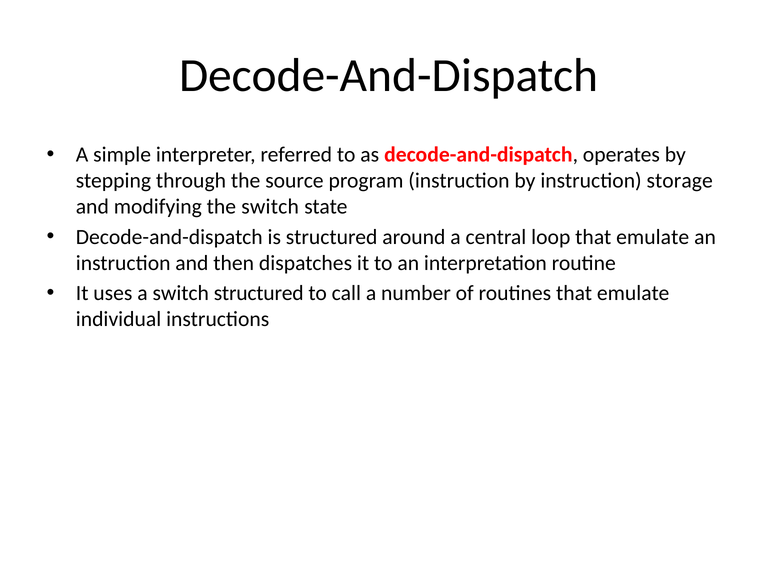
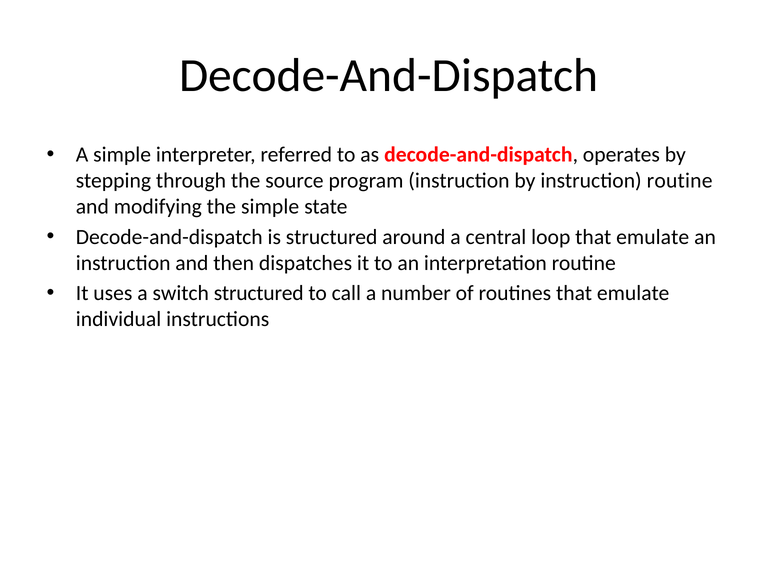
instruction storage: storage -> routine (680, 181)
the switch: switch -> simple (270, 207)
